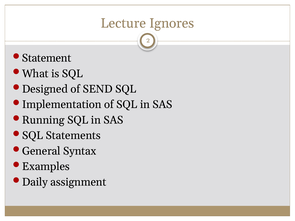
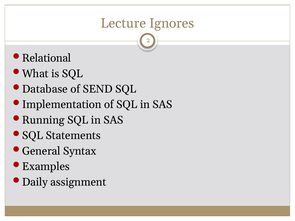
Statement: Statement -> Relational (47, 58)
Designed: Designed -> Database (45, 89)
